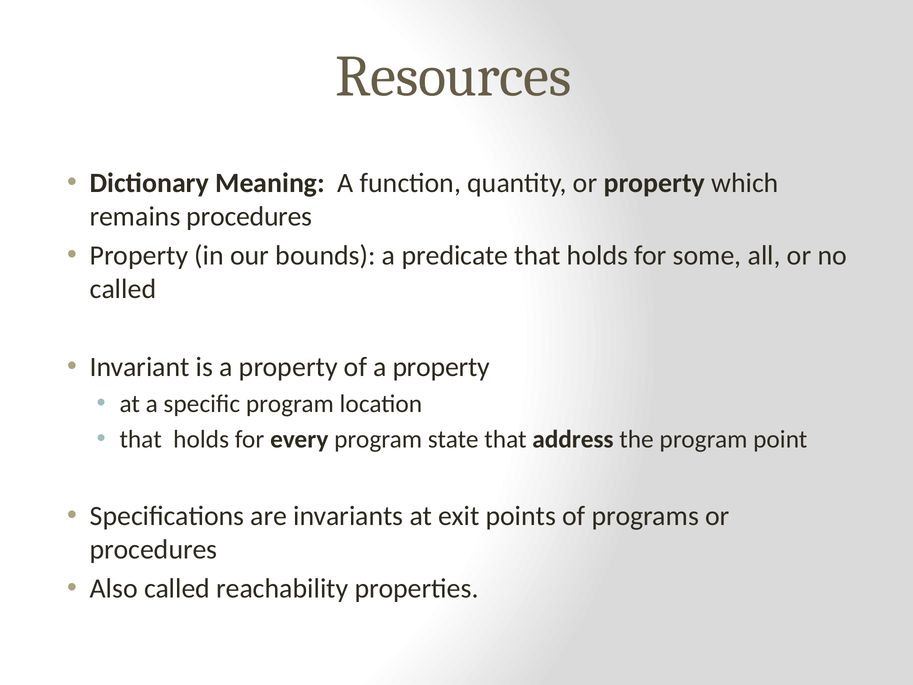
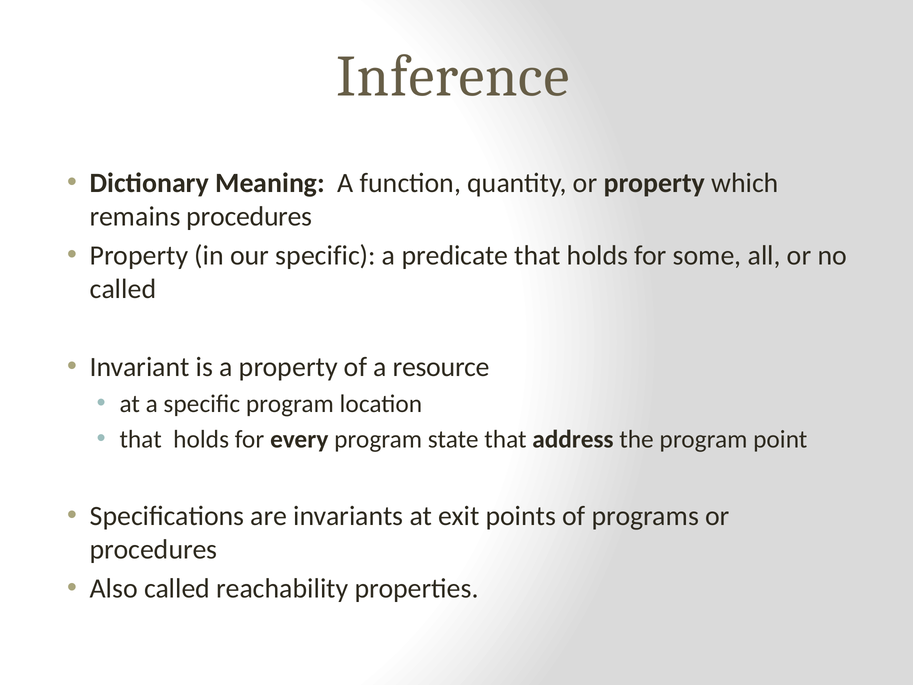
Resources: Resources -> Inference (453, 76)
our bounds: bounds -> specific (326, 255)
of a property: property -> resource (441, 367)
